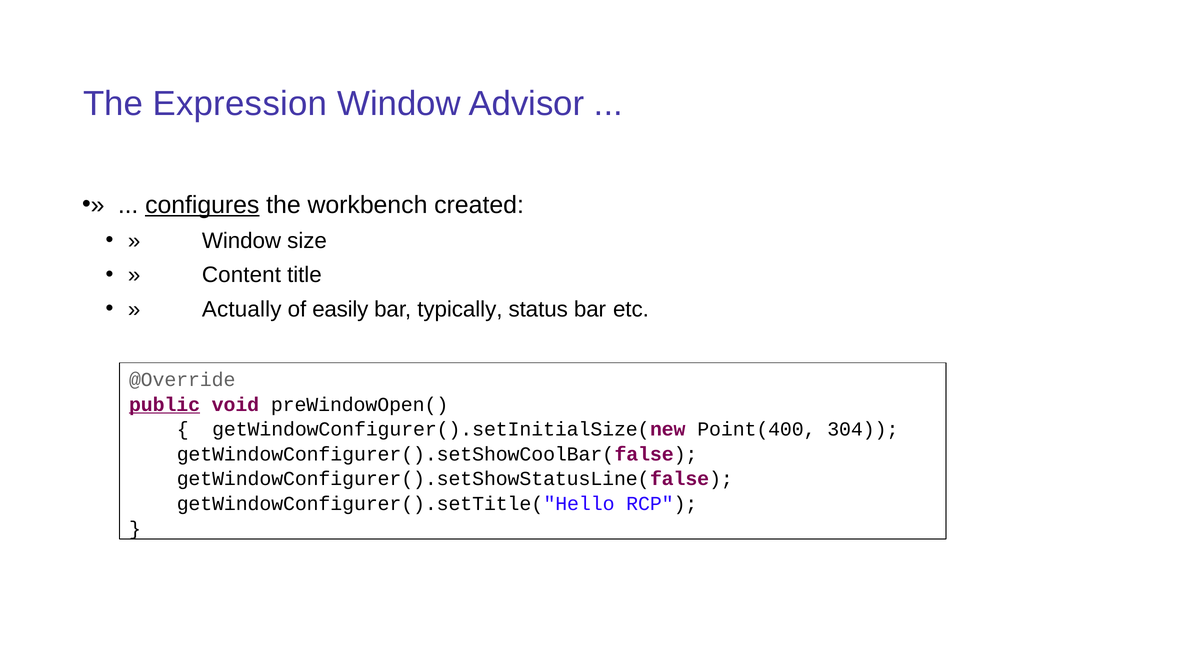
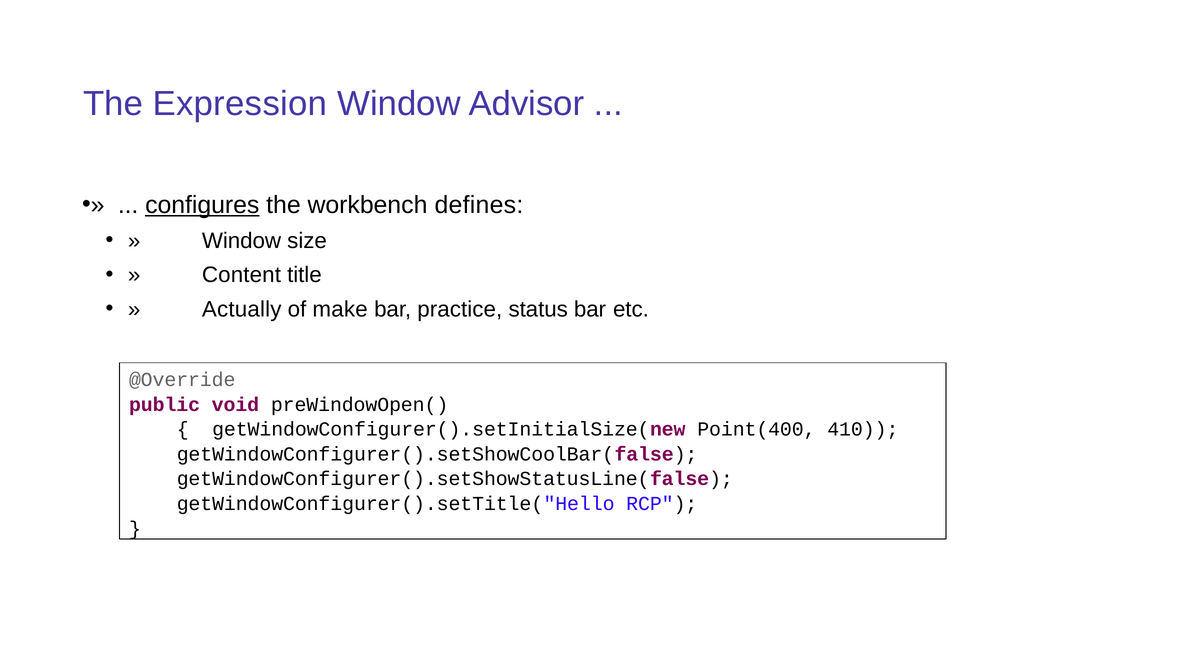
created: created -> defines (479, 205)
easily: easily -> make (340, 309)
typically: typically -> practice (460, 309)
public underline: present -> none (165, 405)
304: 304 -> 410 (863, 429)
